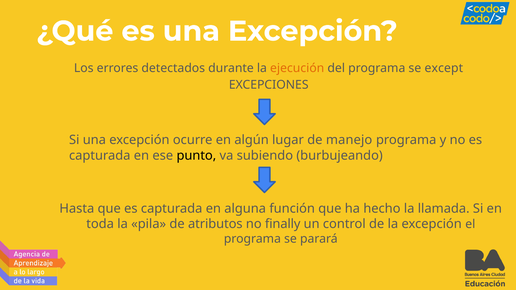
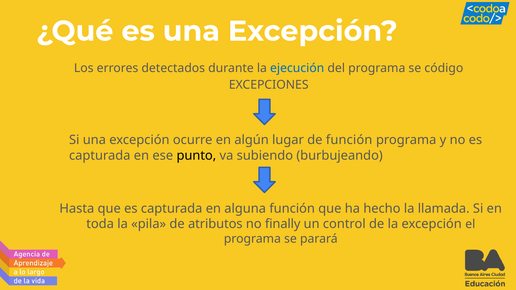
ejecución colour: orange -> blue (297, 68)
except: except -> código (444, 68)
de manejo: manejo -> función (349, 140)
